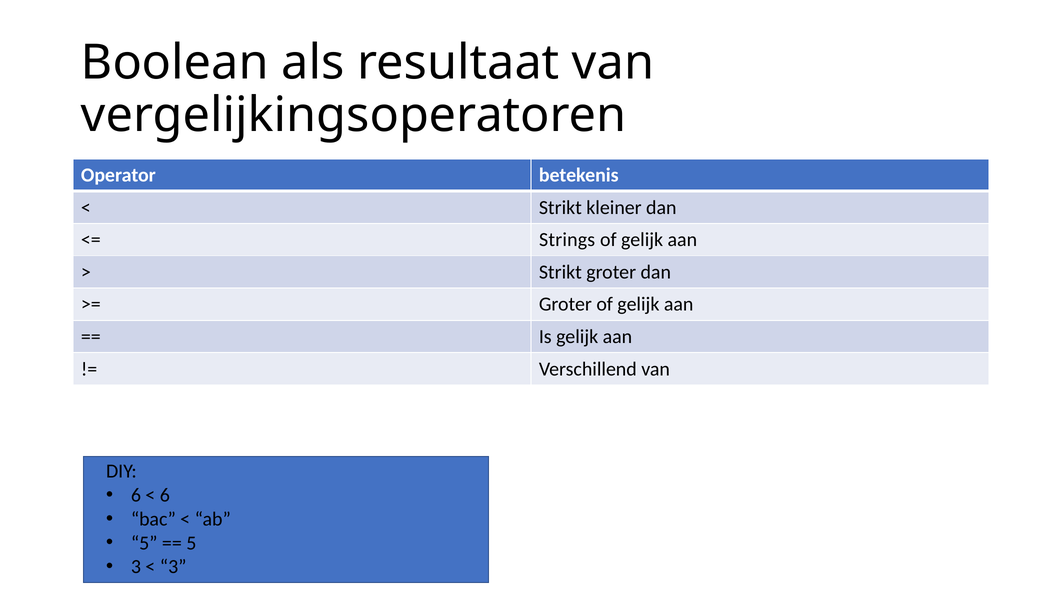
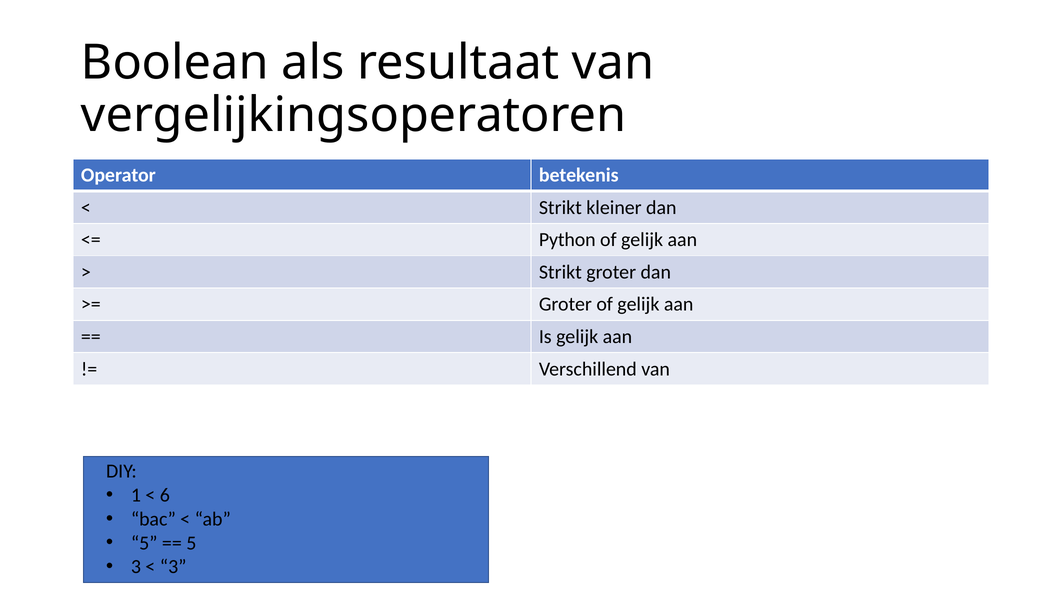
Strings: Strings -> Python (567, 240)
6: 6 -> 1 (136, 496)
